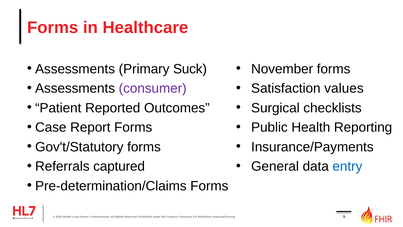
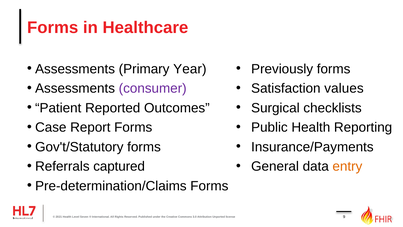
Suck: Suck -> Year (190, 69)
November: November -> Previously (282, 69)
entry colour: blue -> orange (347, 166)
